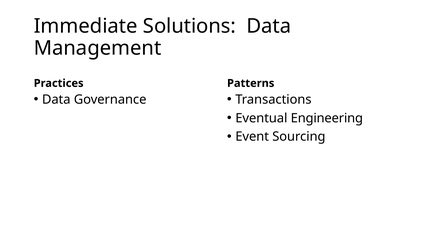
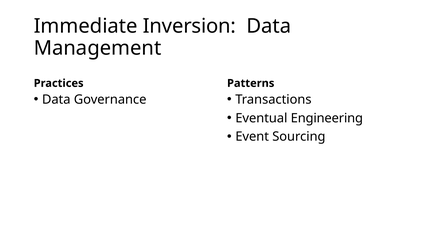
Solutions: Solutions -> Inversion (189, 26)
